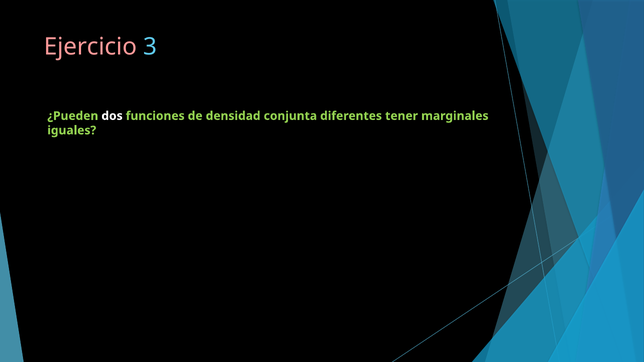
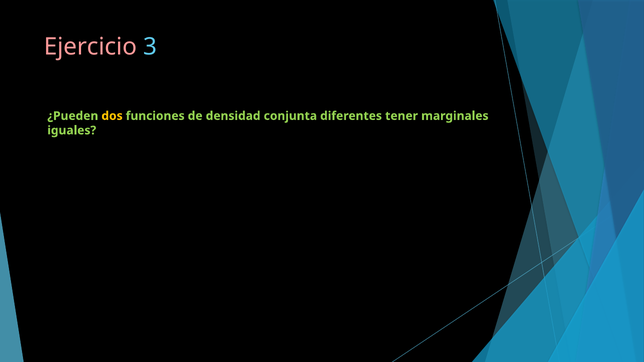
dos colour: white -> yellow (112, 116)
